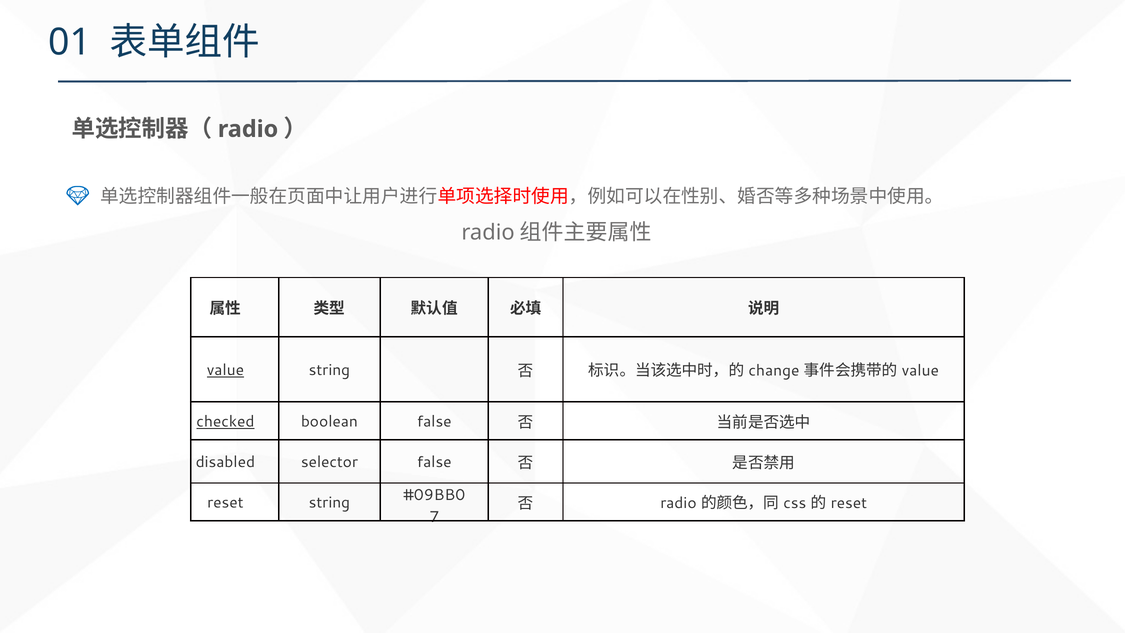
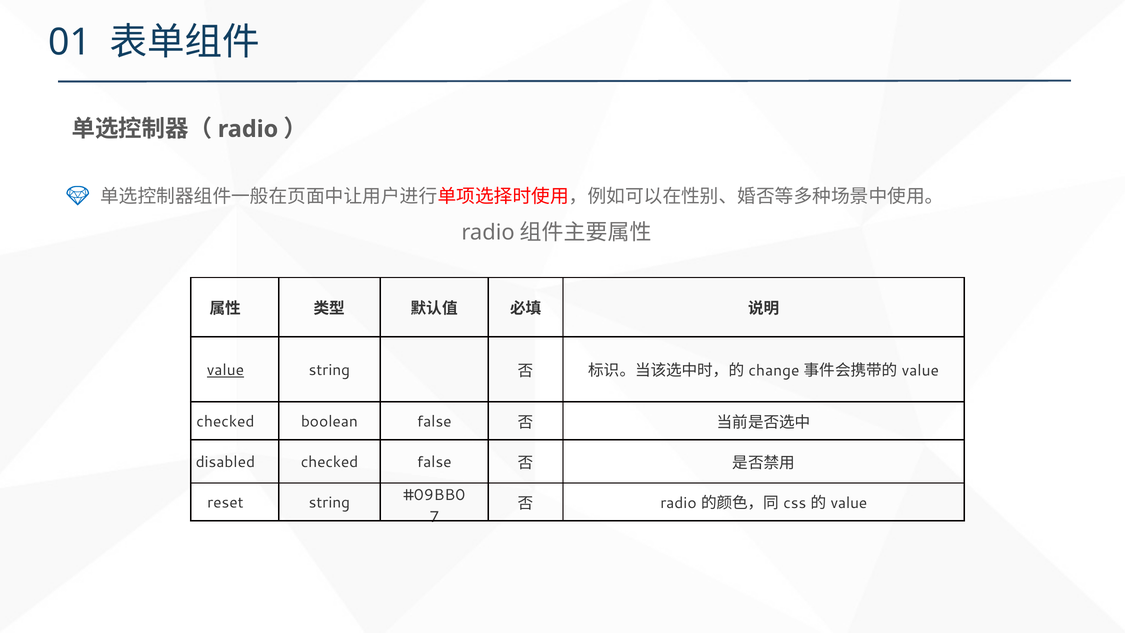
checked underline: present -> none (225, 421)
disabled selector: selector -> checked (329, 462)
reset: reset -> value (849, 503)
